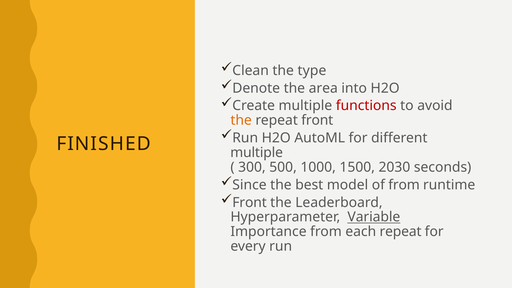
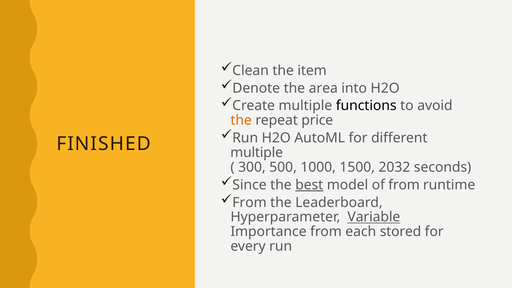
type: type -> item (312, 70)
functions colour: red -> black (366, 106)
repeat front: front -> price (317, 120)
2030: 2030 -> 2032 (394, 167)
best underline: none -> present (309, 185)
Front: Front -> From (249, 202)
each repeat: repeat -> stored (401, 232)
